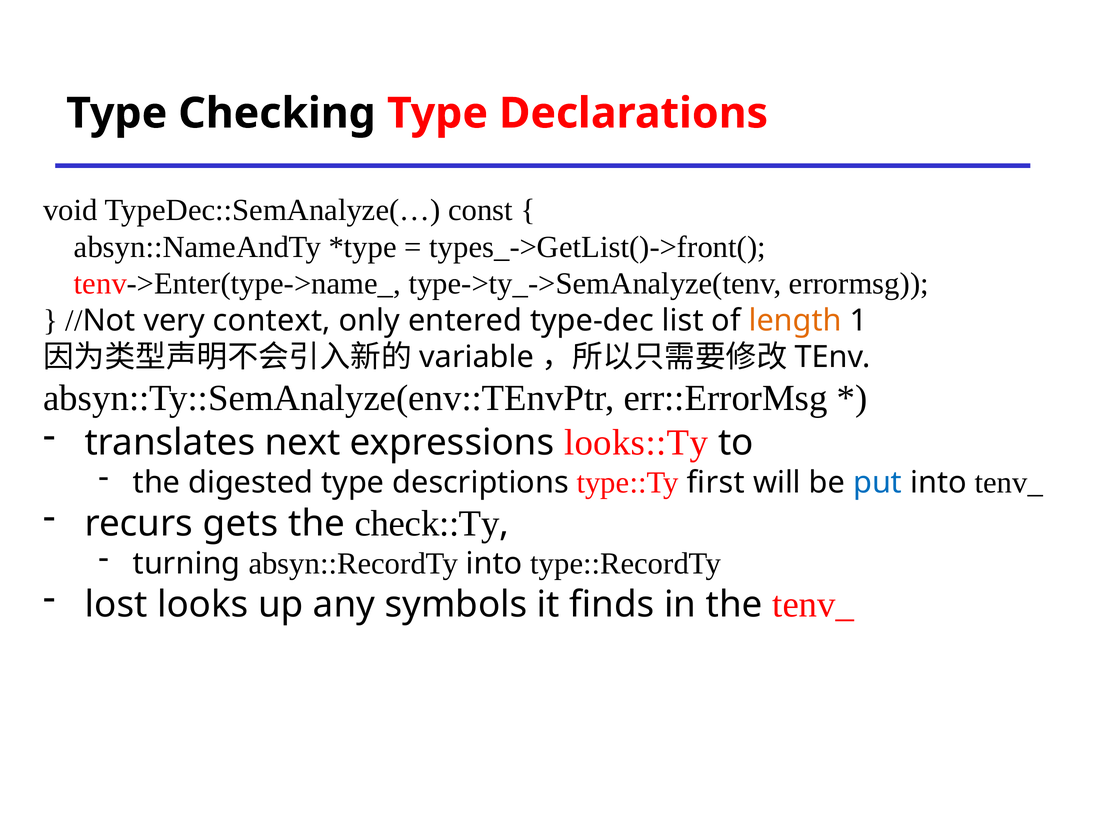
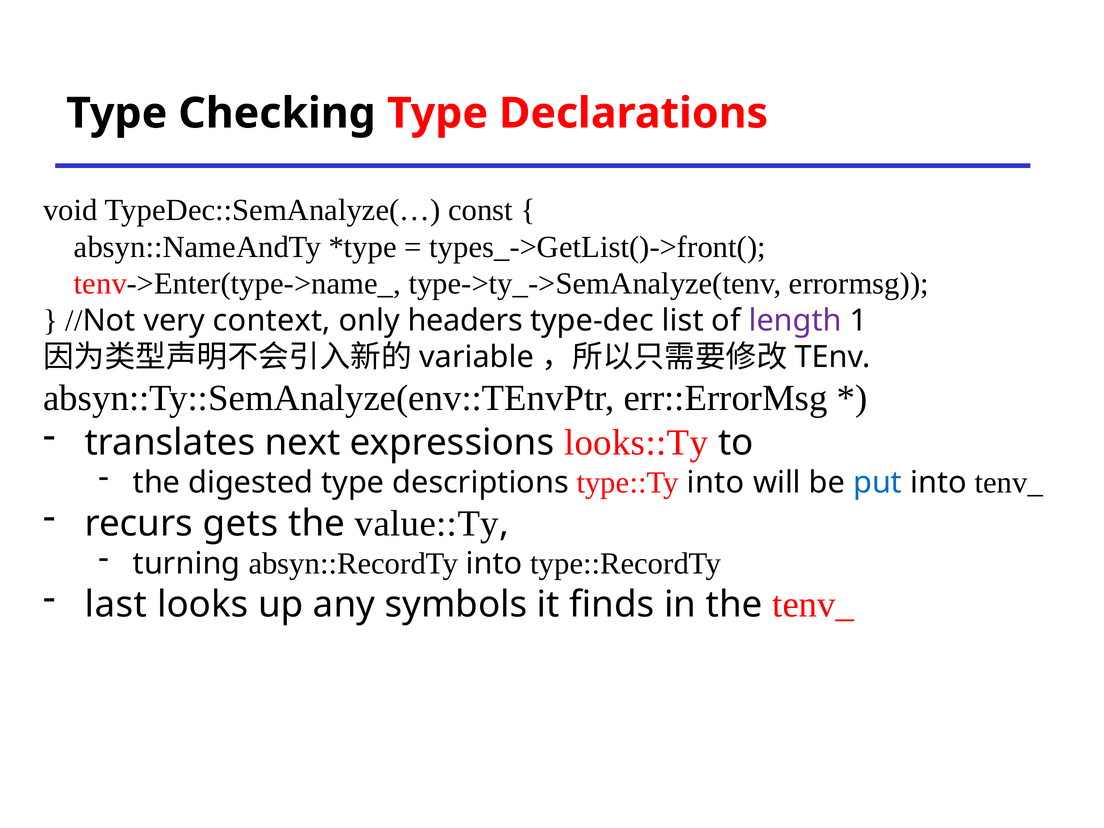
entered: entered -> headers (465, 321)
length colour: orange -> purple (795, 321)
type::Ty first: first -> into (716, 482)
check::Ty: check::Ty -> value::Ty (427, 523)
lost: lost -> last (116, 604)
